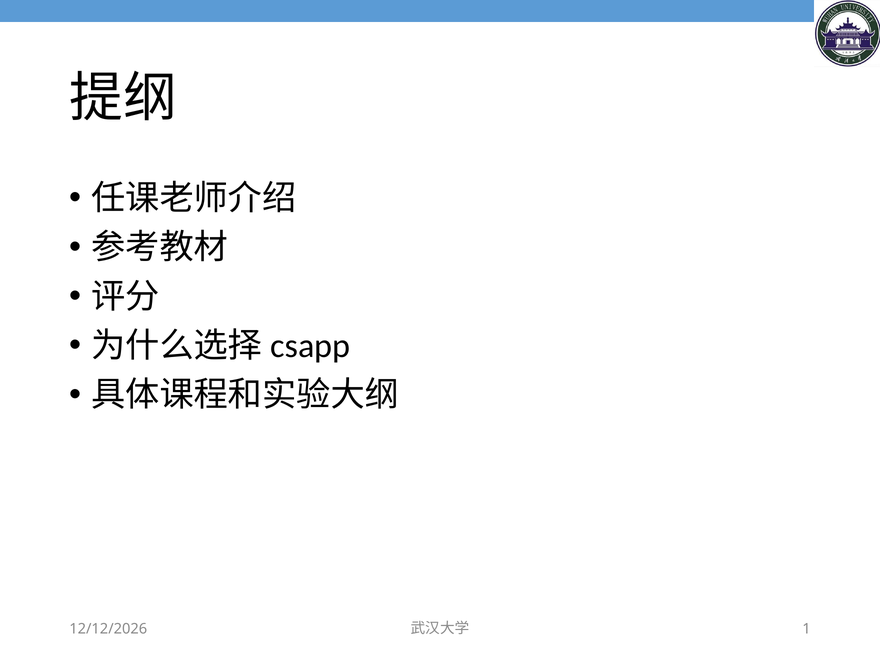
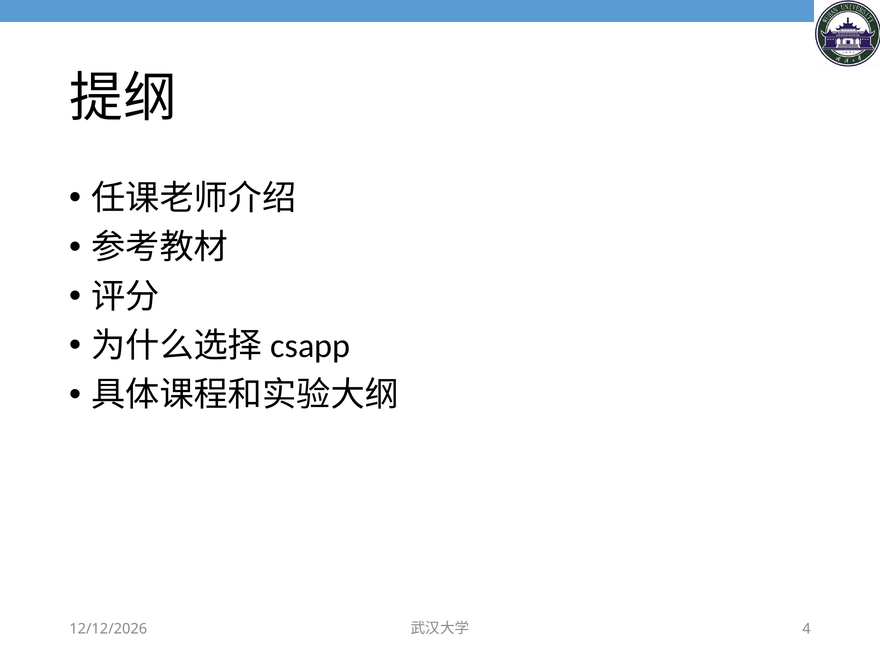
1: 1 -> 4 (807, 629)
